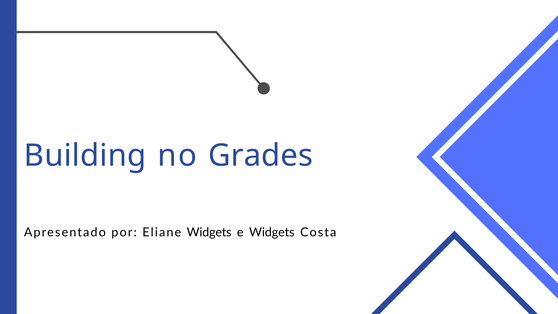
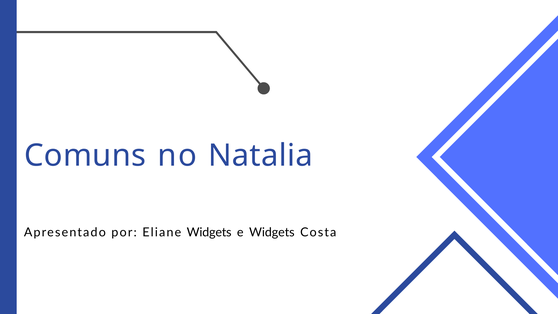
Building: Building -> Comuns (85, 156)
Grades: Grades -> Natalia (260, 156)
